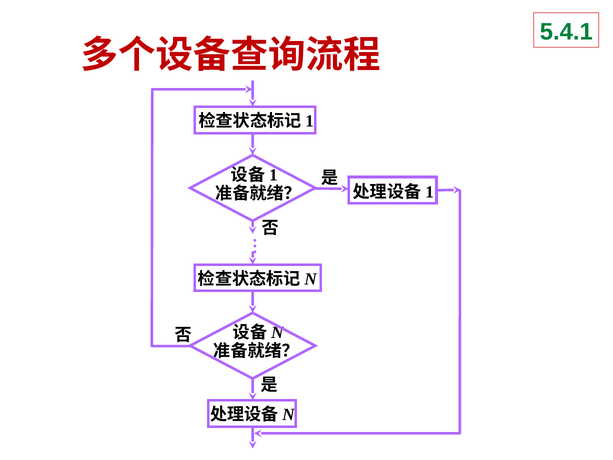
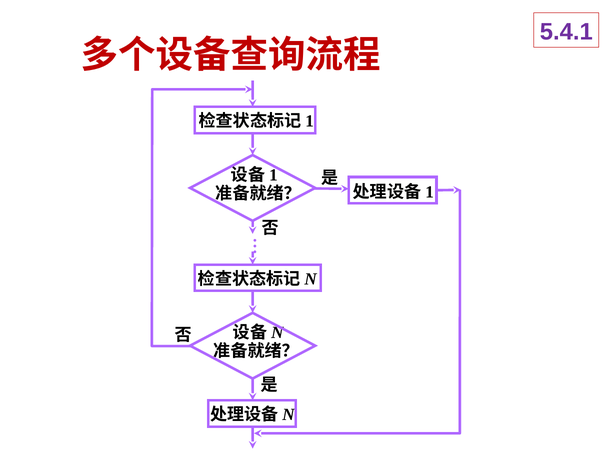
5.4.1 colour: green -> purple (566, 32)
